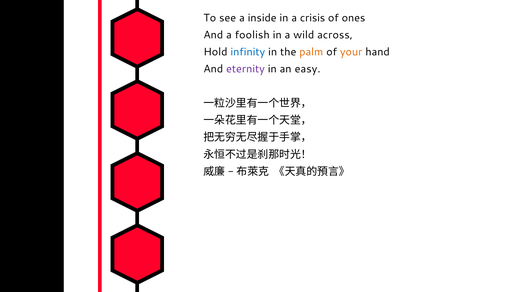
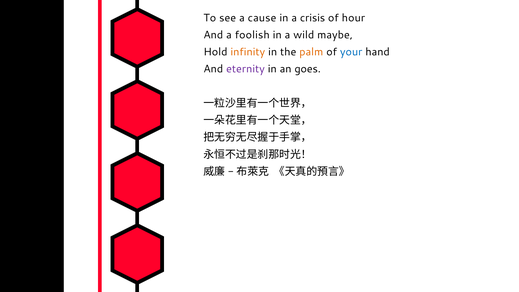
inside: inside -> cause (262, 18)
ones: ones -> hour (353, 18)
across: across -> maybe (335, 35)
infinity colour: blue -> orange (248, 52)
your colour: orange -> blue (351, 52)
easy: easy -> goes (308, 69)
